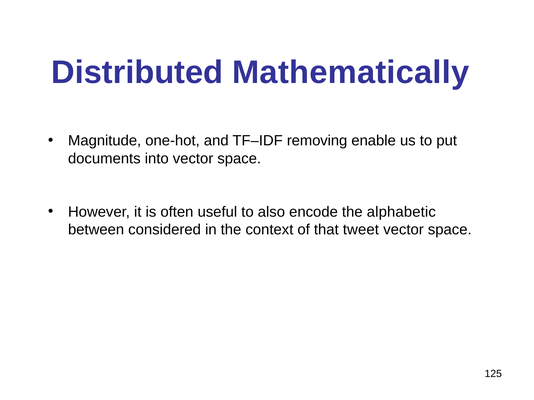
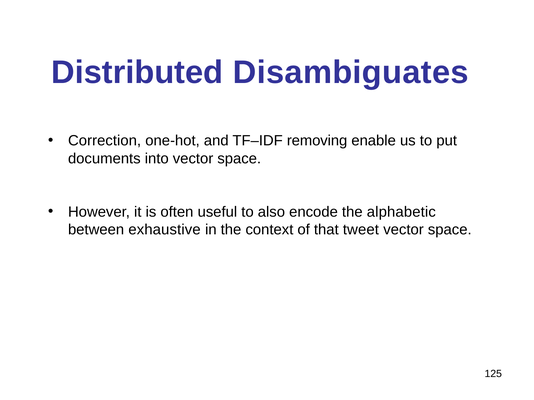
Mathematically: Mathematically -> Disambiguates (351, 72)
Magnitude: Magnitude -> Correction (105, 141)
considered: considered -> exhaustive (165, 230)
